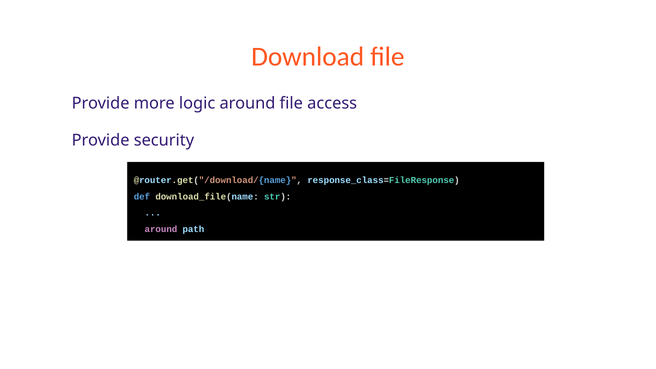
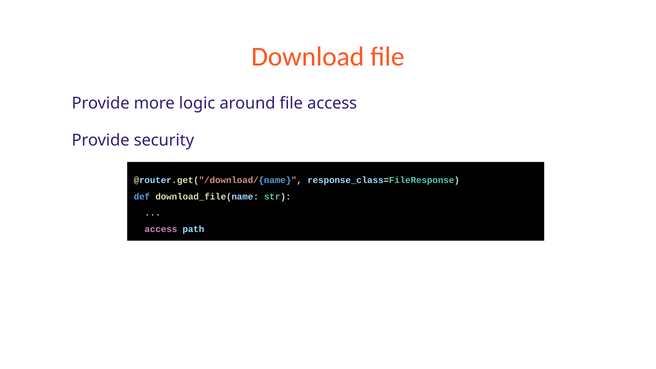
around: around -> access (161, 229)
